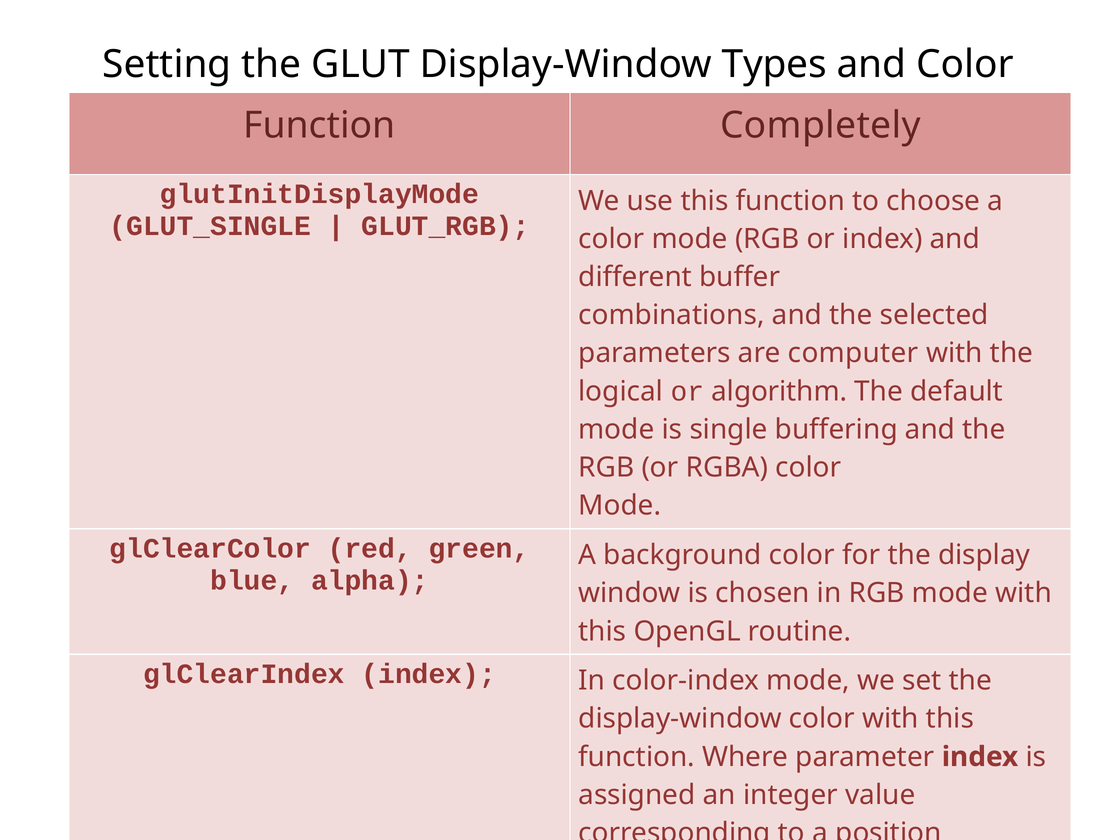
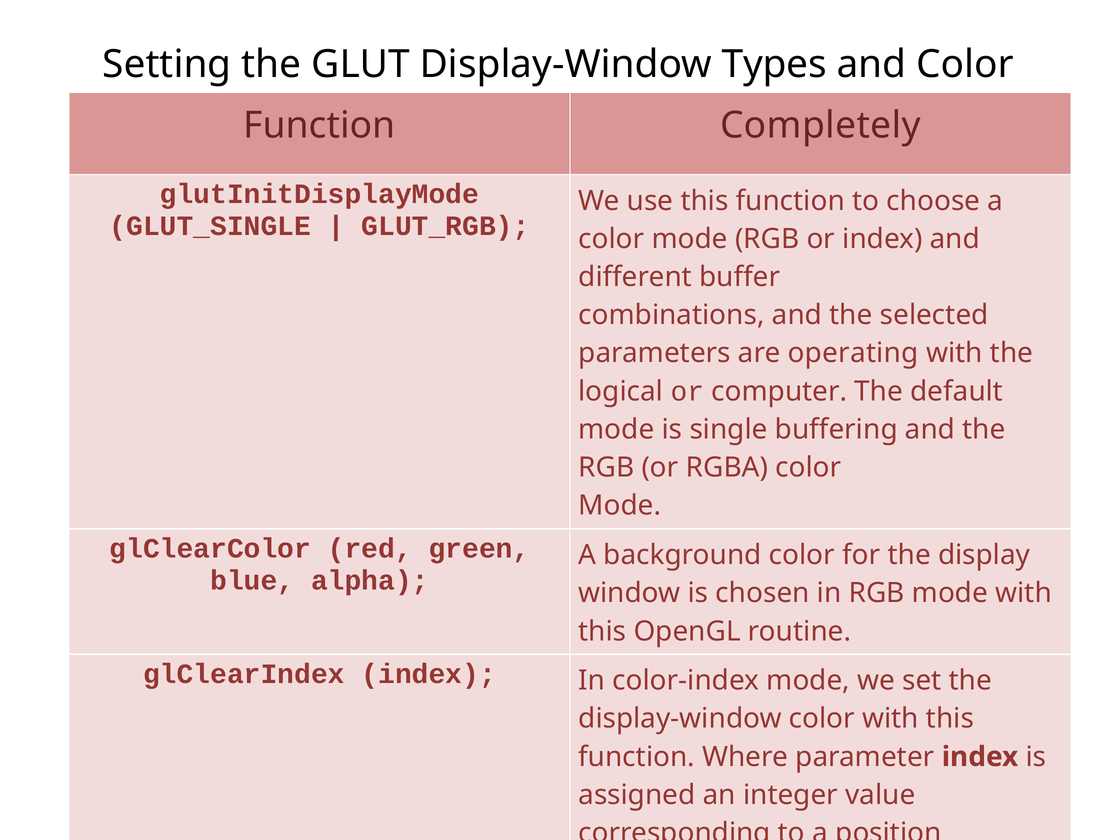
computer: computer -> operating (853, 353)
algorithm: algorithm -> computer (779, 391)
